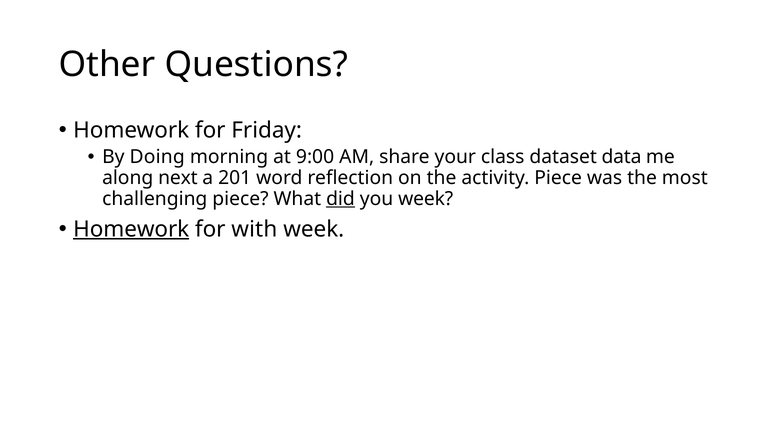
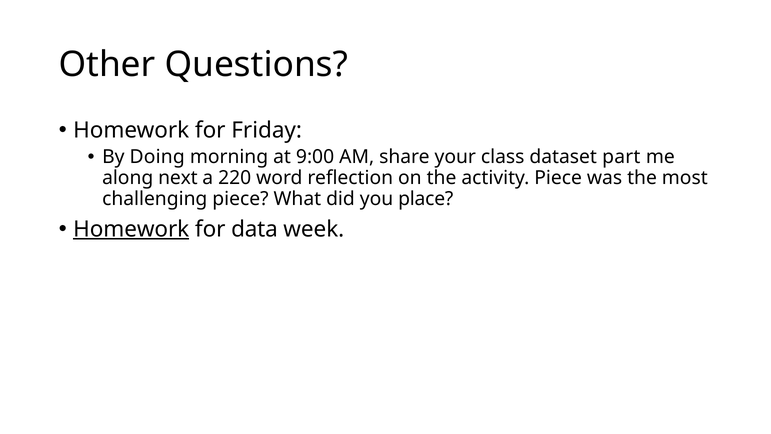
data: data -> part (621, 157)
201: 201 -> 220 (235, 178)
did underline: present -> none (340, 199)
you week: week -> place (426, 199)
with: with -> data (255, 229)
